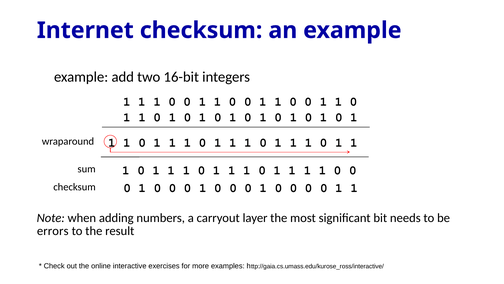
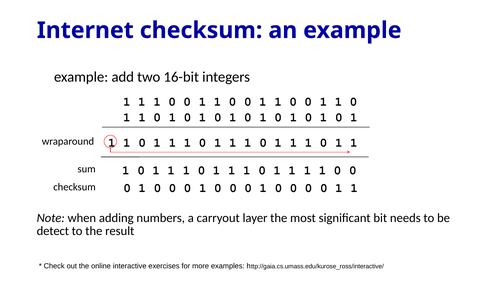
errors: errors -> detect (53, 230)
